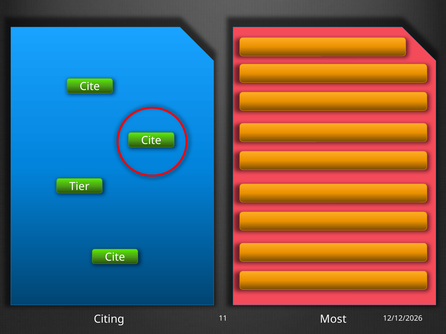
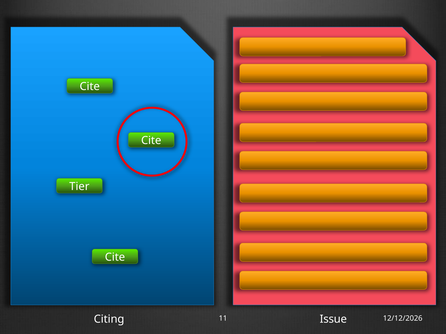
Most: Most -> Issue (333, 319)
